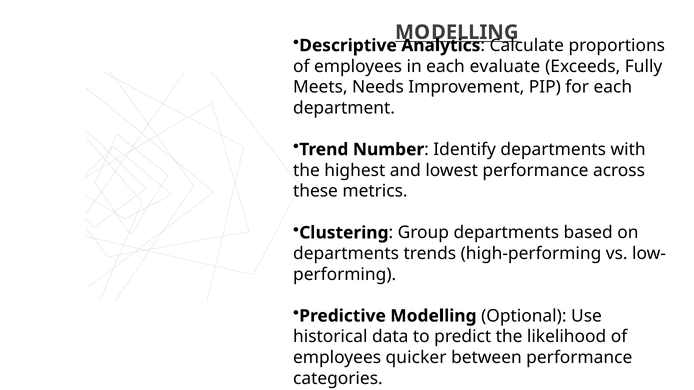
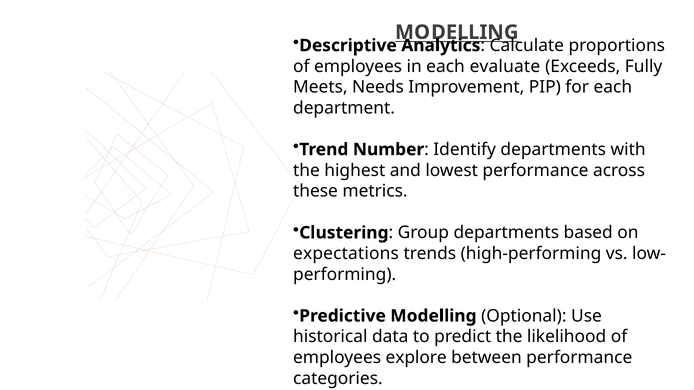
departments: departments -> expectations (346, 254)
quicker: quicker -> explore (416, 358)
